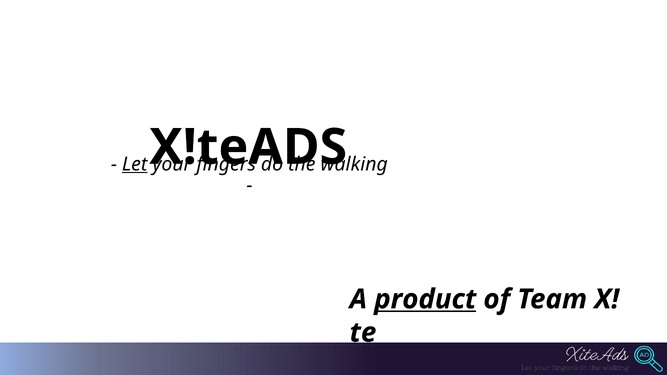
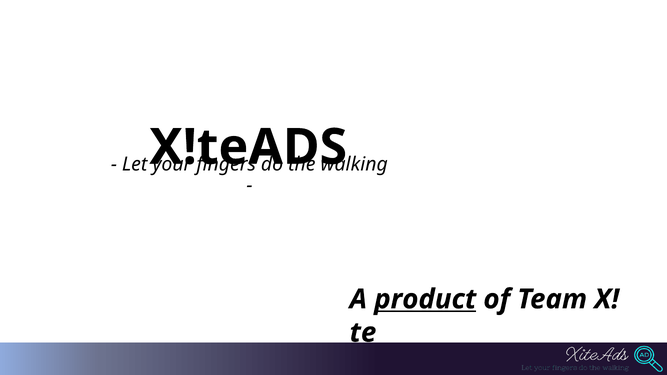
Let underline: present -> none (135, 164)
